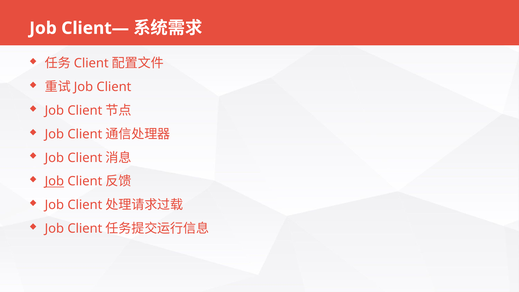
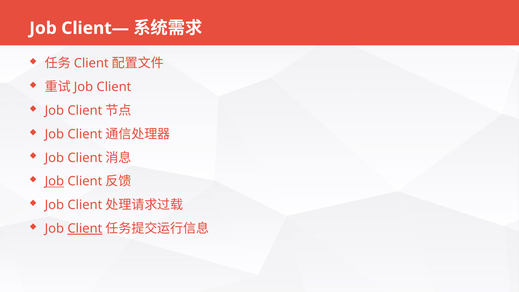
Client underline: none -> present (85, 228)
